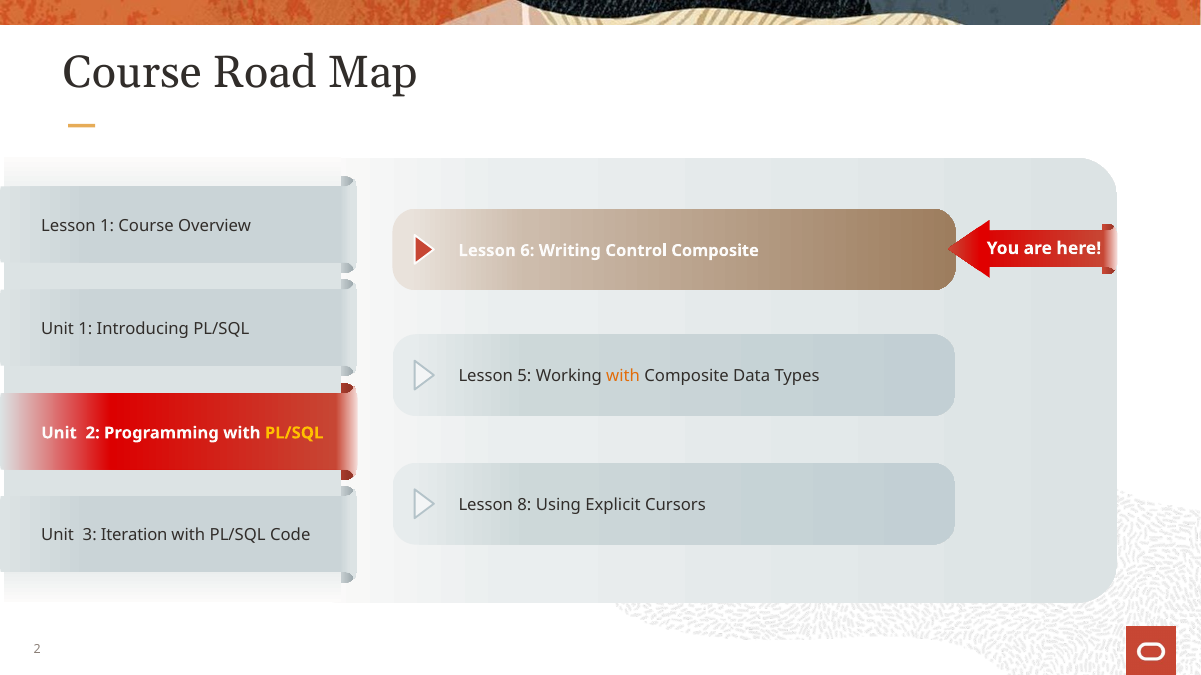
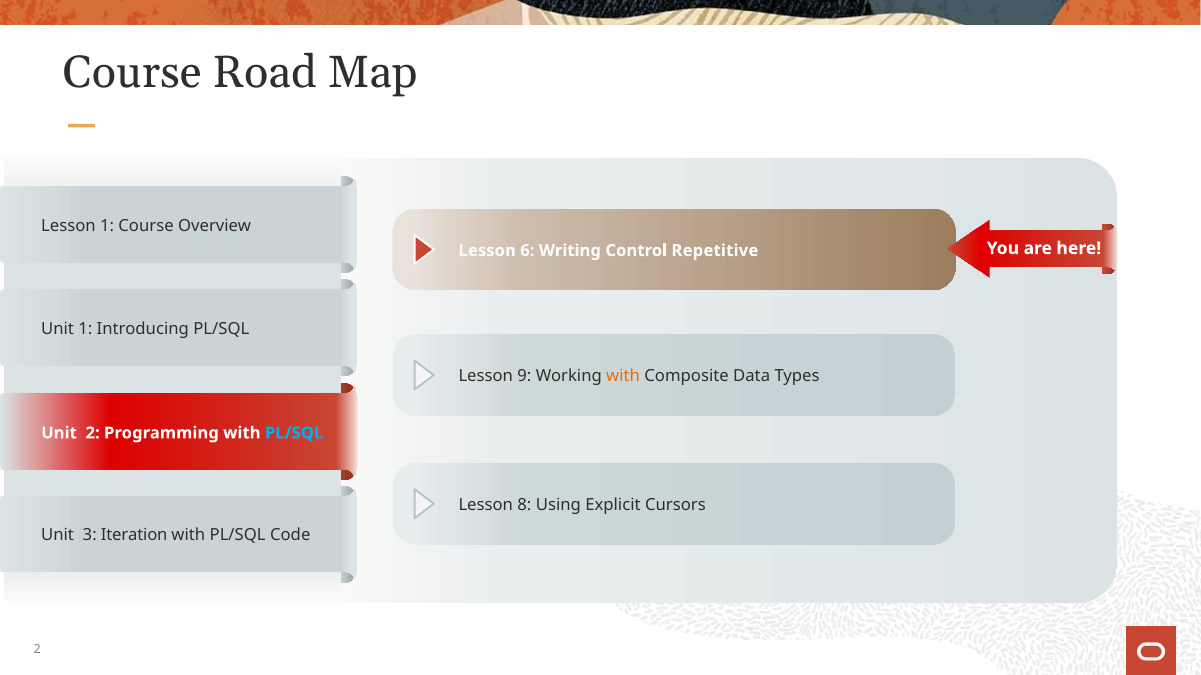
Control Composite: Composite -> Repetitive (715, 251)
5: 5 -> 9 (524, 377)
PL/SQL colour: yellow -> light blue (294, 433)
